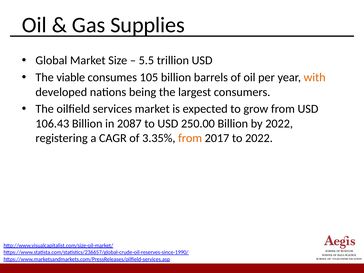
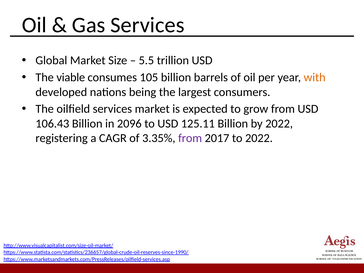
Gas Supplies: Supplies -> Services (148, 25)
2087: 2087 -> 2096 (129, 124)
250.00: 250.00 -> 125.11 (198, 124)
from colour: orange -> purple (190, 138)
